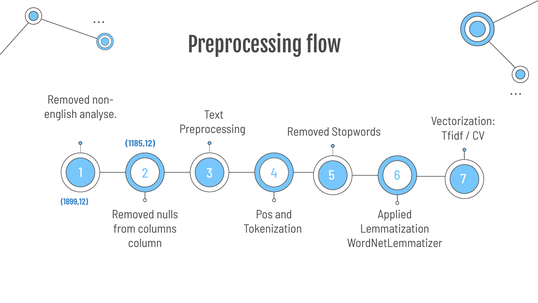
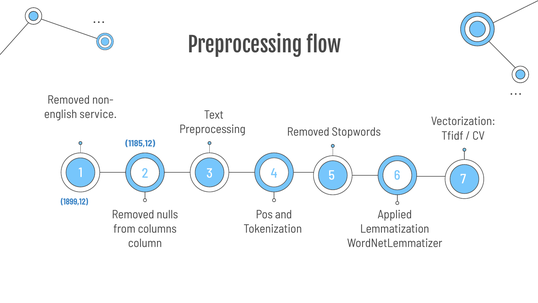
analyse: analyse -> service (98, 114)
